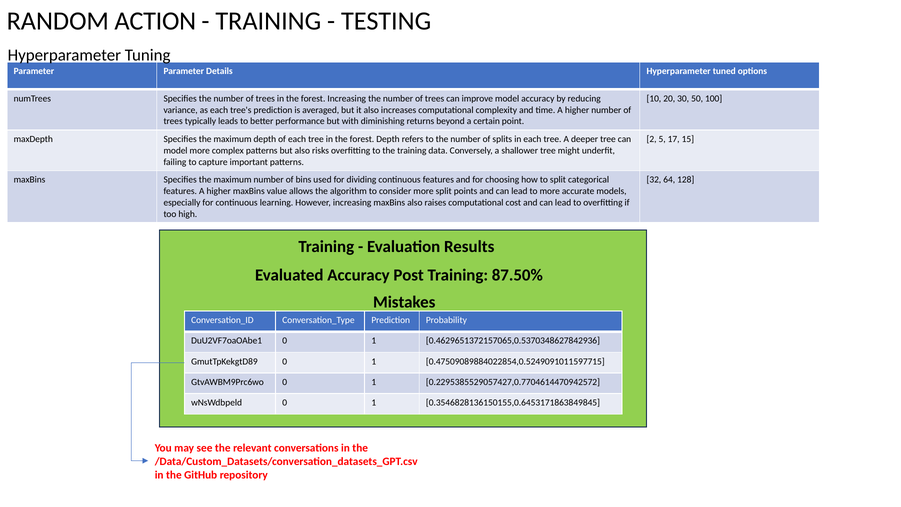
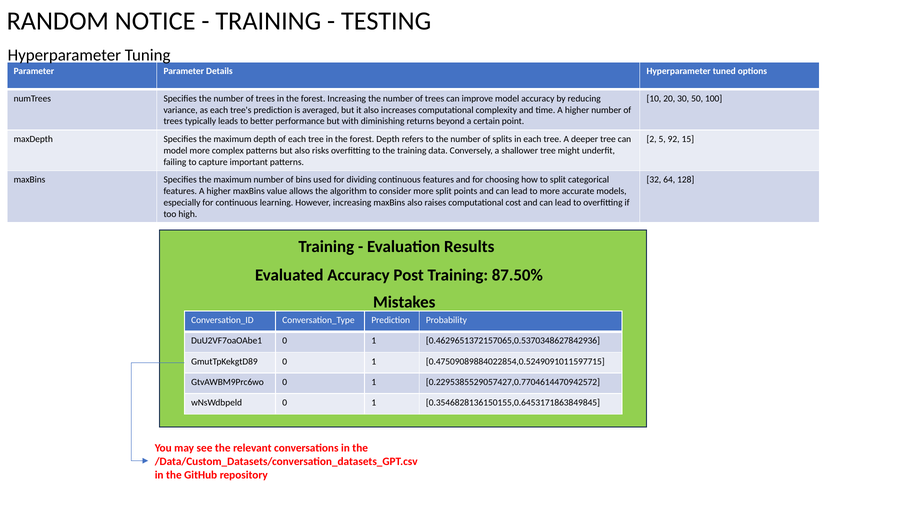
ACTION: ACTION -> NOTICE (155, 21)
17: 17 -> 92 (674, 139)
